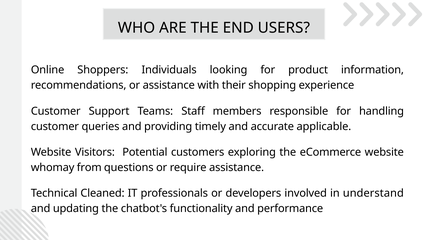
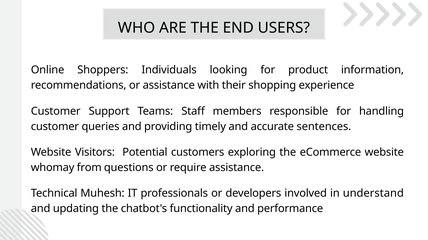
applicable: applicable -> sentences (324, 127)
Cleaned: Cleaned -> Muhesh (103, 194)
